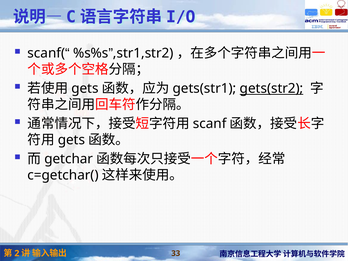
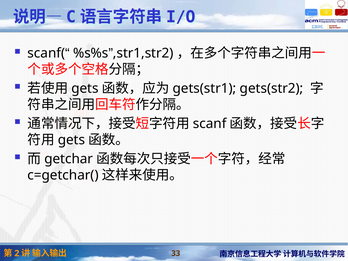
gets(str2 underline: present -> none (272, 88)
